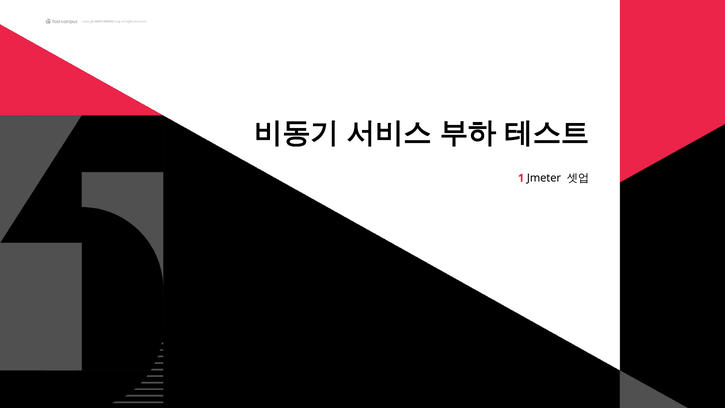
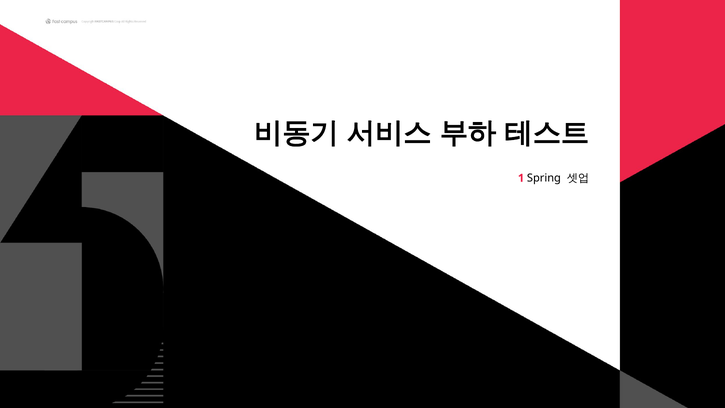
Jmeter: Jmeter -> Spring (544, 178)
